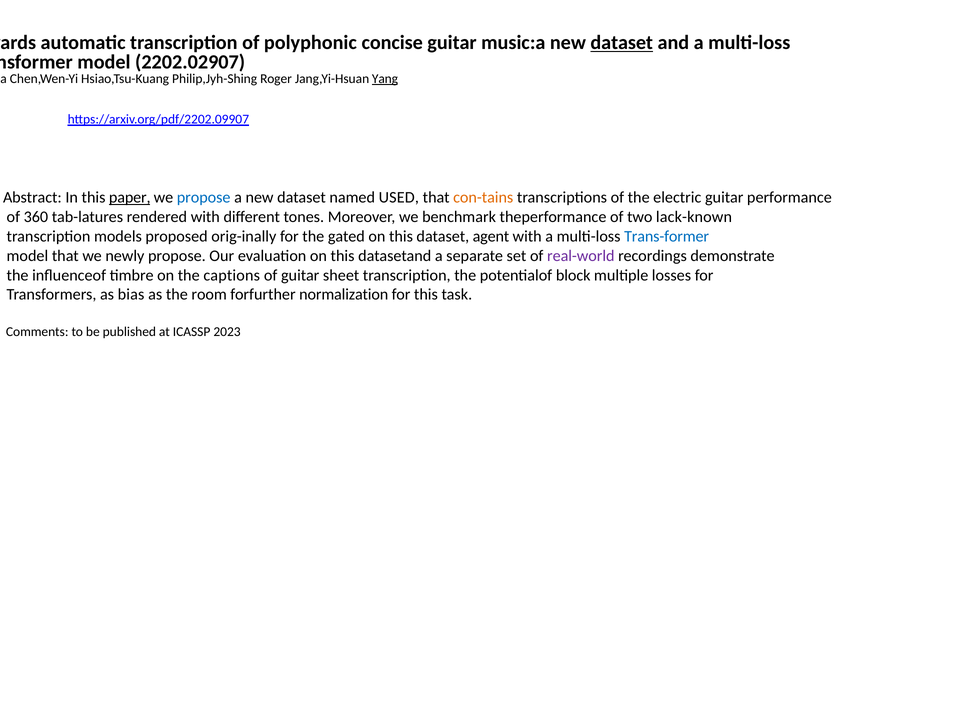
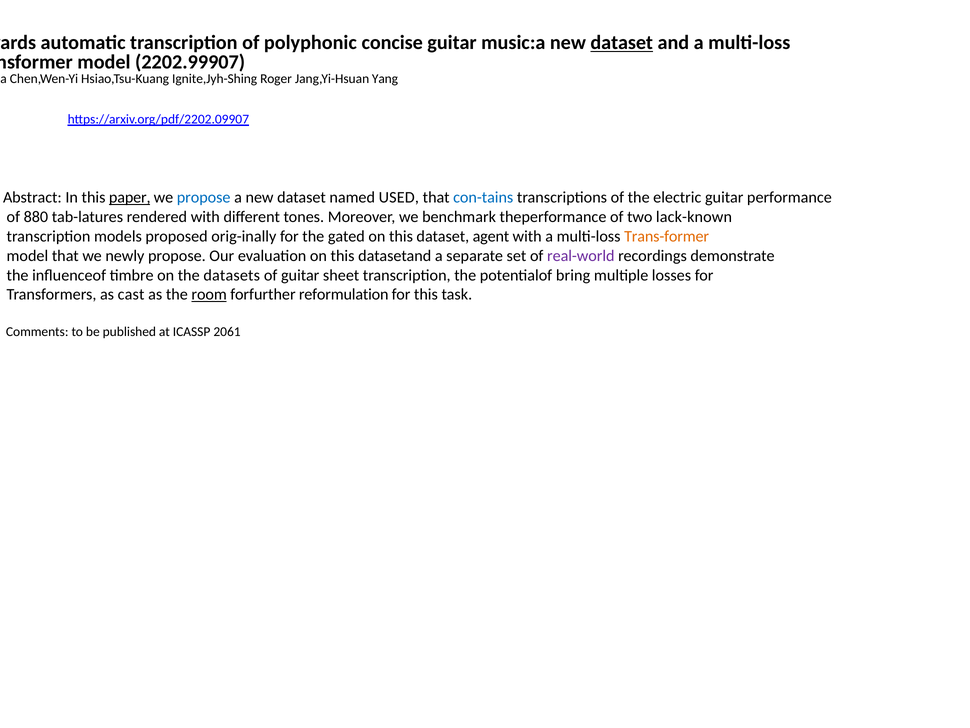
2202.02907: 2202.02907 -> 2202.99907 (190, 62)
Philip,Jyh-Shing: Philip,Jyh-Shing -> Ignite,Jyh-Shing (215, 79)
Yang underline: present -> none (385, 79)
con-tains colour: orange -> blue (483, 197)
360: 360 -> 880 (36, 217)
Trans-former colour: blue -> orange (667, 236)
captions: captions -> datasets (232, 275)
block: block -> bring (573, 275)
bias: bias -> cast (131, 294)
room underline: none -> present (209, 294)
normalization: normalization -> reformulation (344, 294)
2023: 2023 -> 2061 (227, 331)
